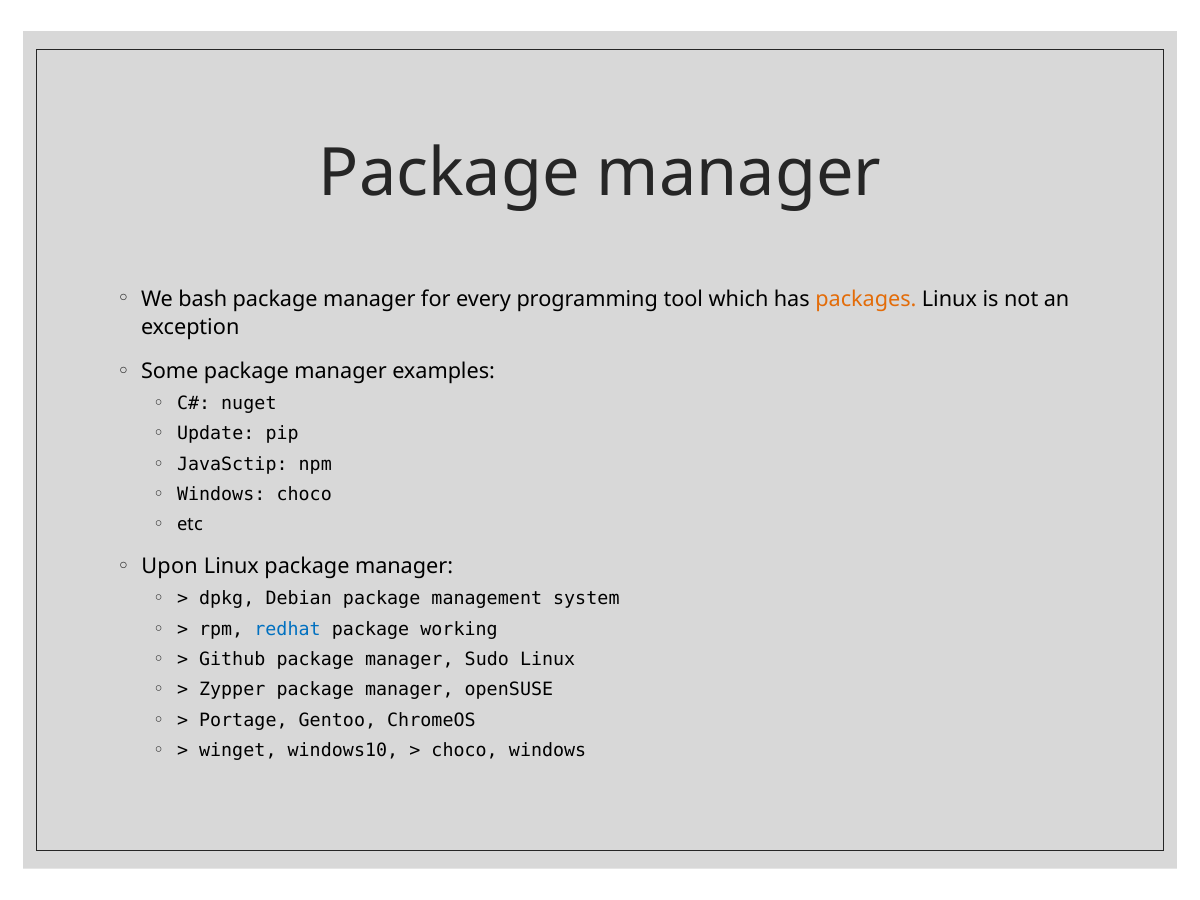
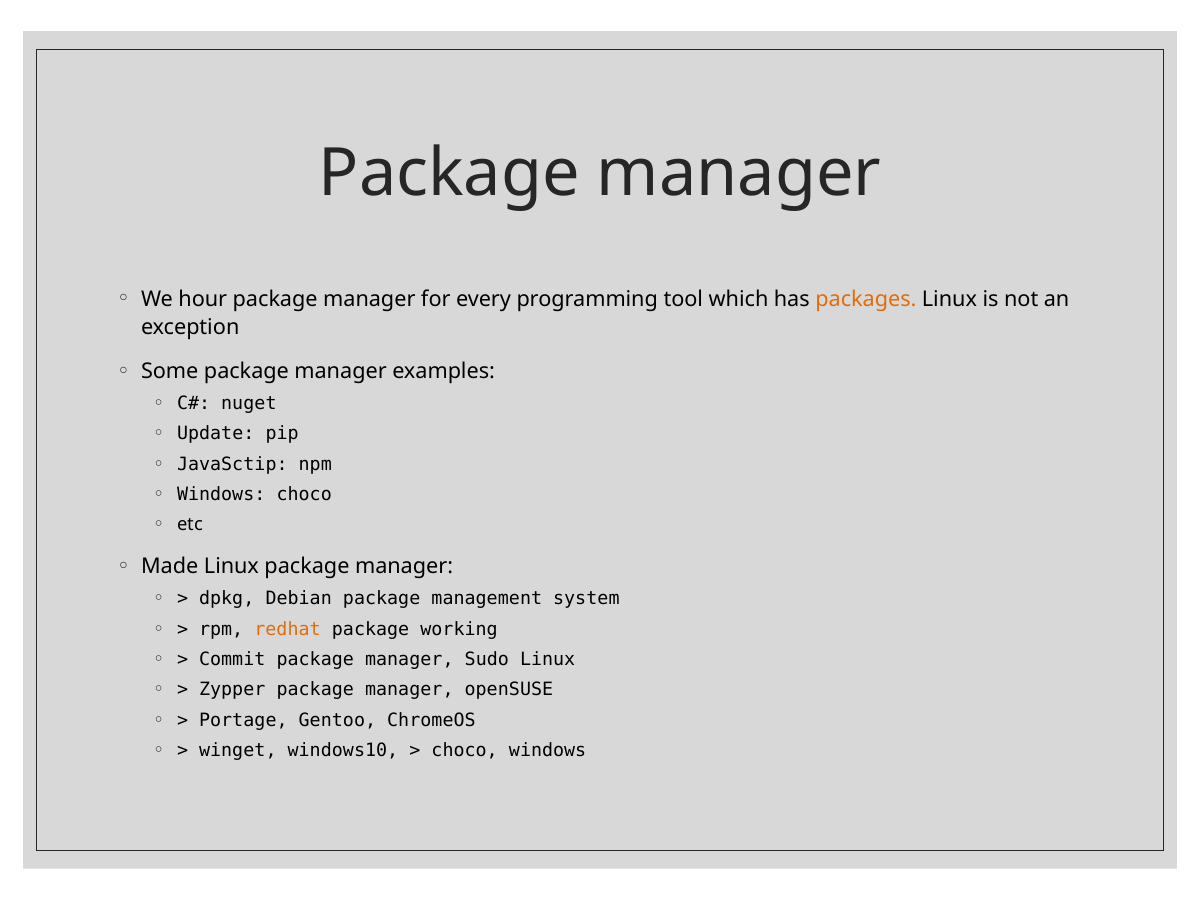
bash: bash -> hour (203, 299)
Upon: Upon -> Made (170, 567)
redhat colour: blue -> orange (288, 629)
Github: Github -> Commit (232, 659)
